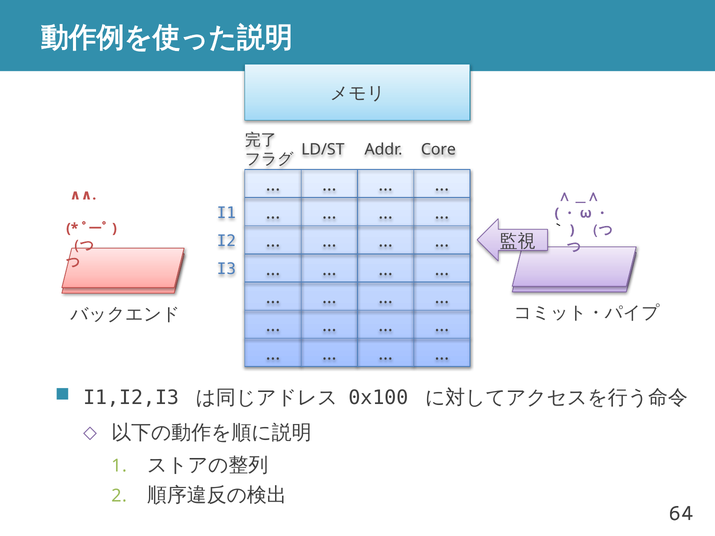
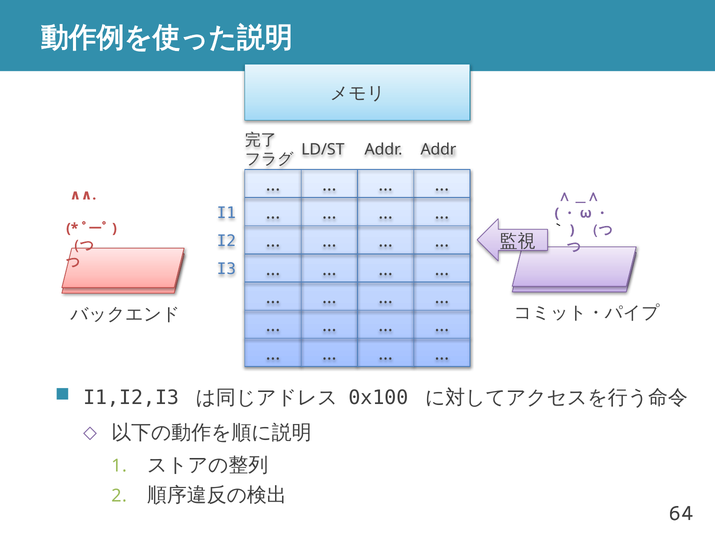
Core: Core -> Addr (438, 150)
